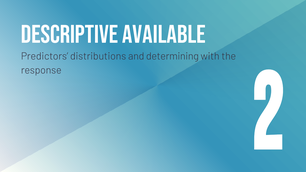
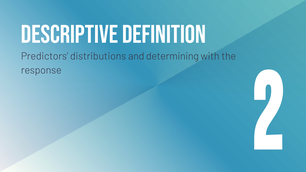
AVAILABLE: AVAILABLE -> DEFINITION (164, 34)
